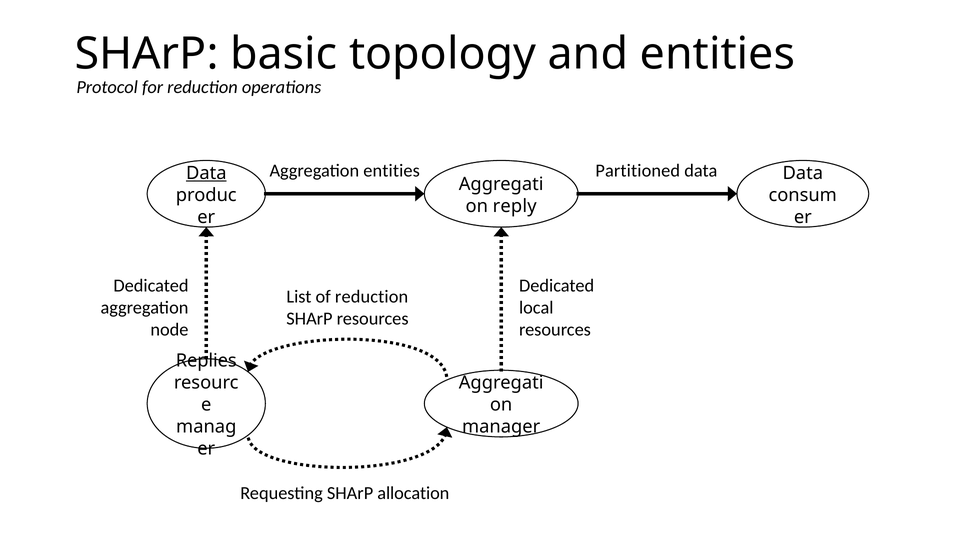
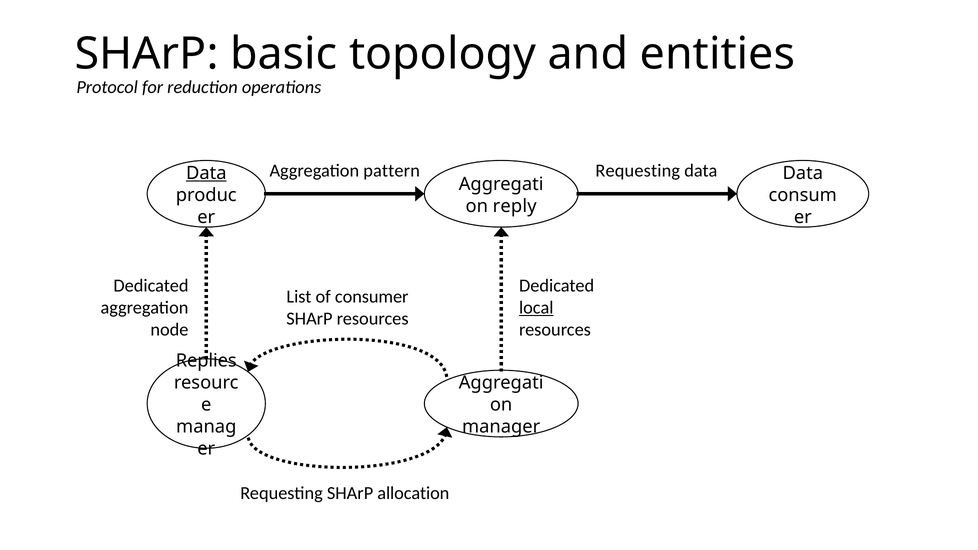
Aggregation entities: entities -> pattern (392, 171)
Partitioned: Partitioned -> Requesting (638, 171)
of reduction: reduction -> consumer (372, 297)
local underline: none -> present (536, 308)
